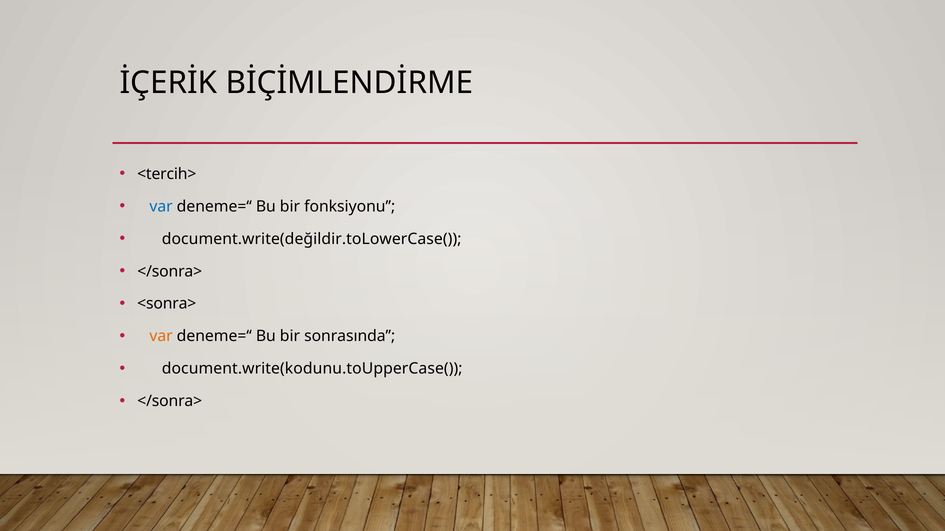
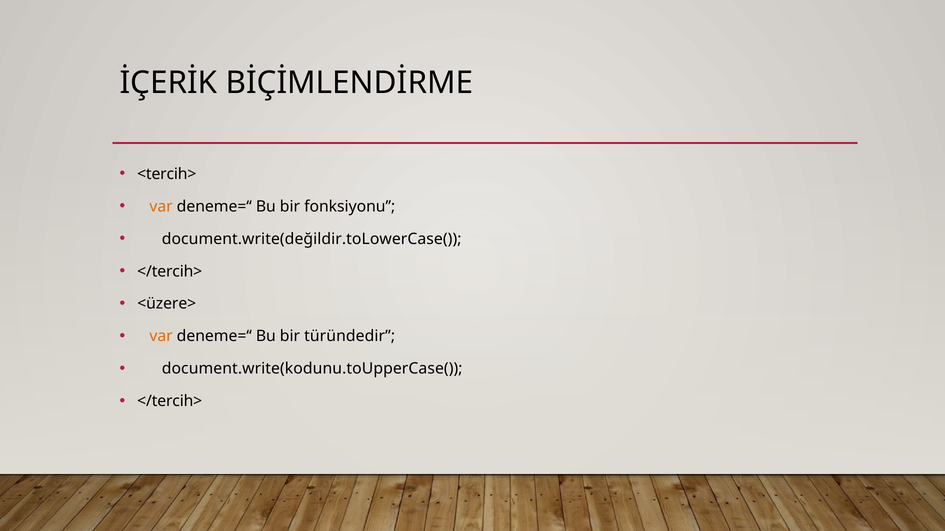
var colour: blue -> orange (161, 207)
</sonra>: </sonra> -> </tercih> (170, 272)
<sonra>: <sonra> -> <üzere> (167, 304)
sonrasında: sonrasında -> türündedir (350, 337)
</sonra>: </sonra> -> </tercih> (170, 402)
